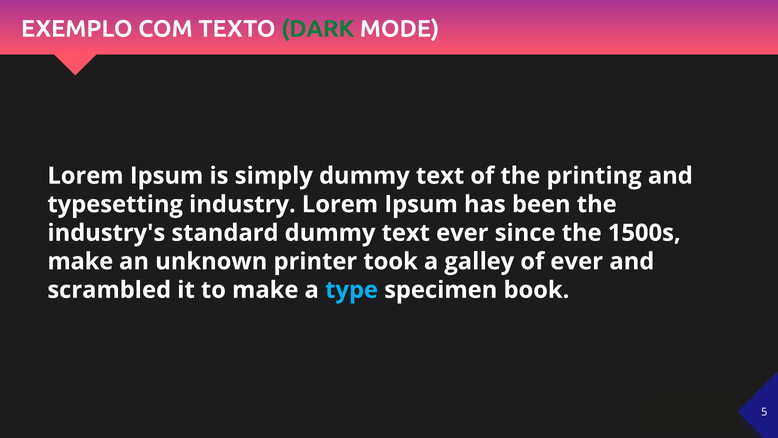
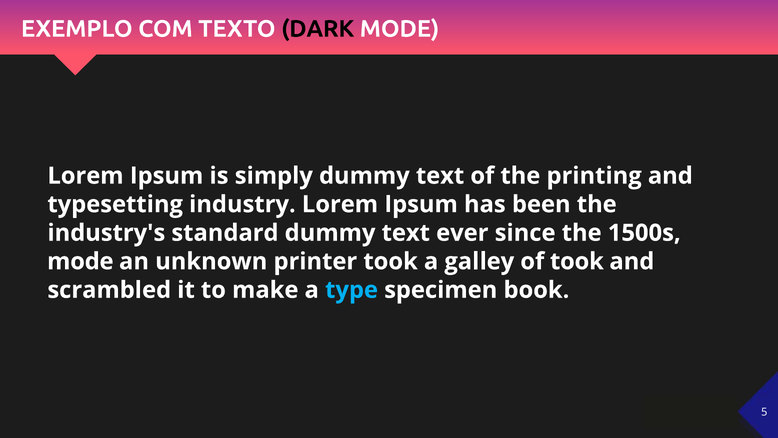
DARK colour: green -> black (318, 29)
make: make -> mode (80, 261)
of ever: ever -> took (577, 261)
